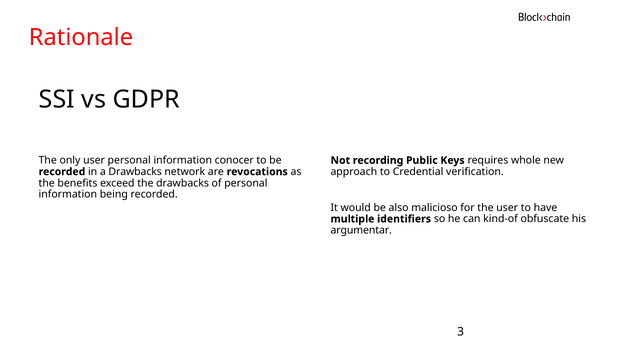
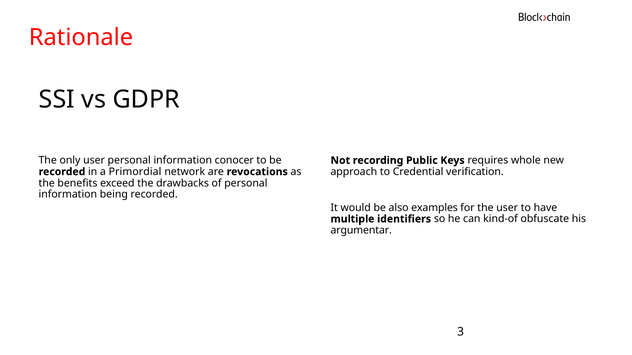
a Drawbacks: Drawbacks -> Primordial (135, 172)
malicioso: malicioso -> examples (435, 208)
